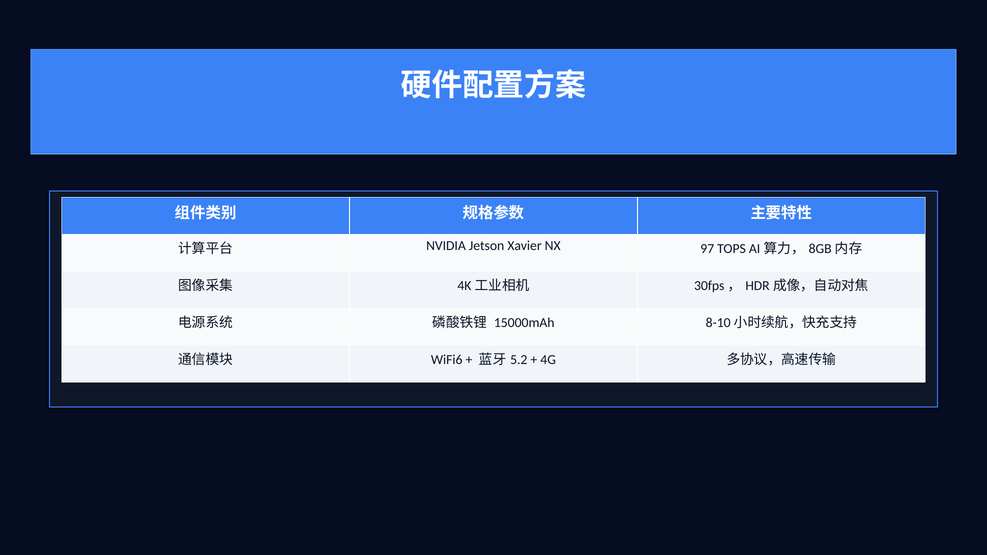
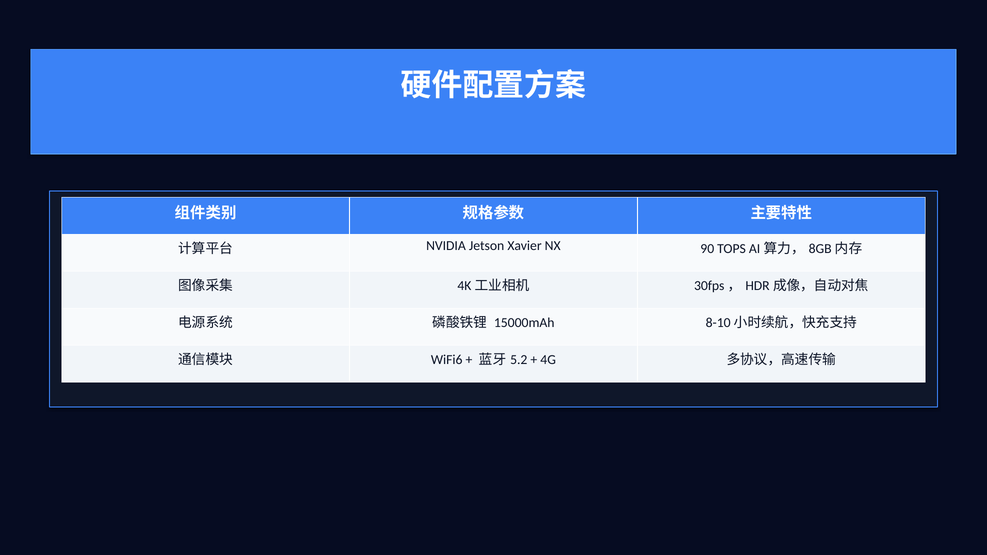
97: 97 -> 90 (707, 249)
